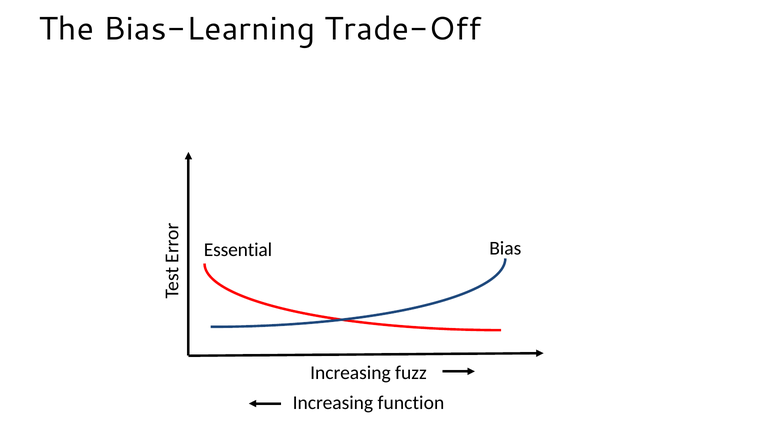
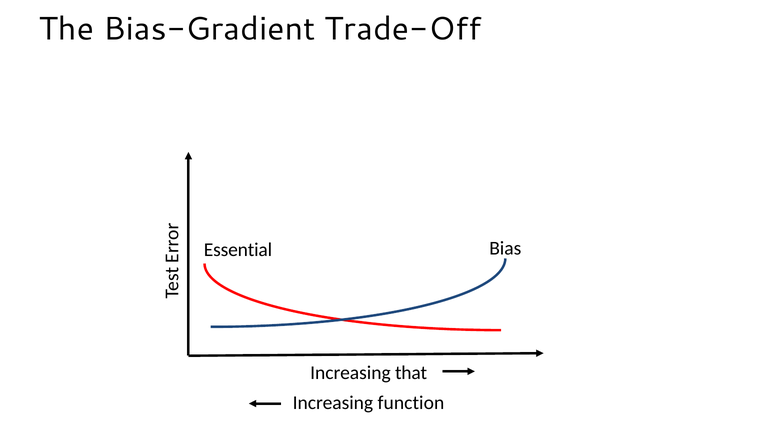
Bias-Learning: Bias-Learning -> Bias-Gradient (209, 29)
fuzz: fuzz -> that (411, 373)
